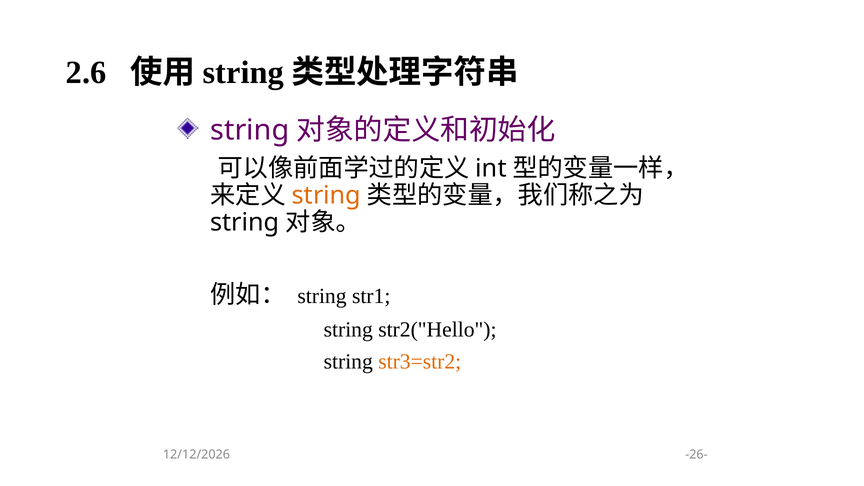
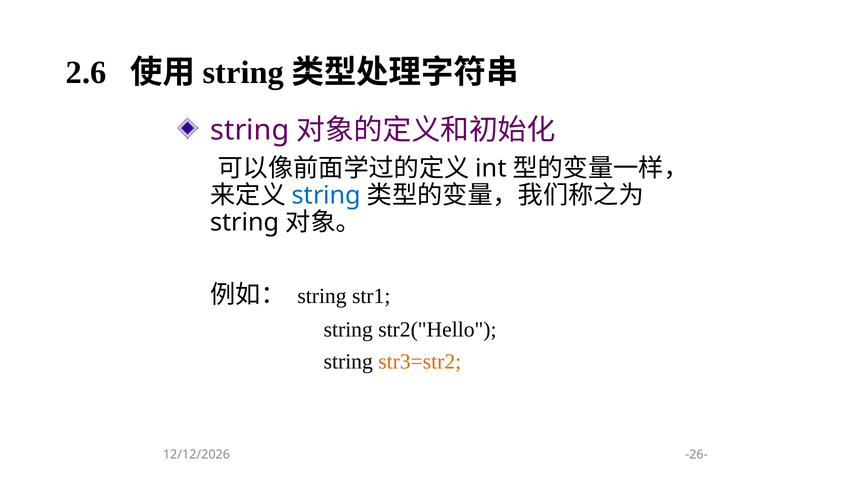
string colour: orange -> blue (326, 195)
